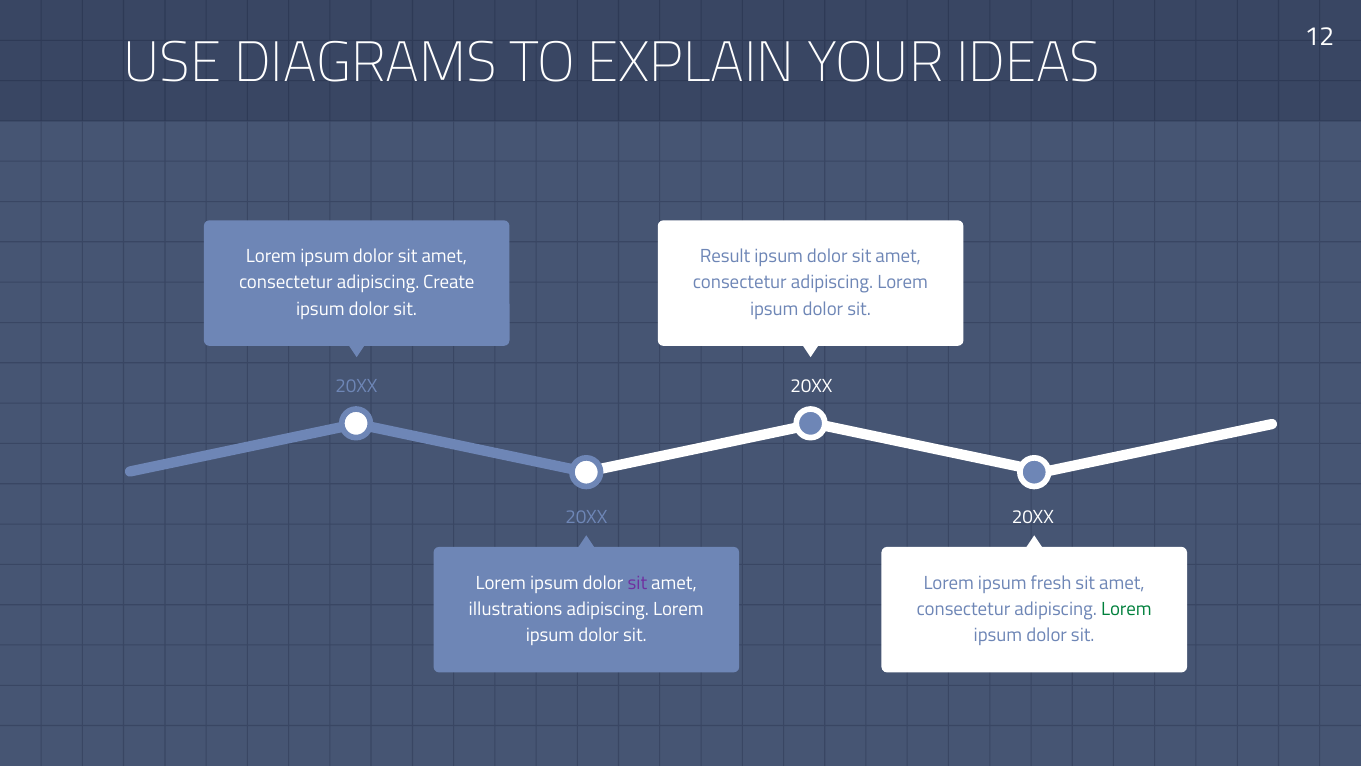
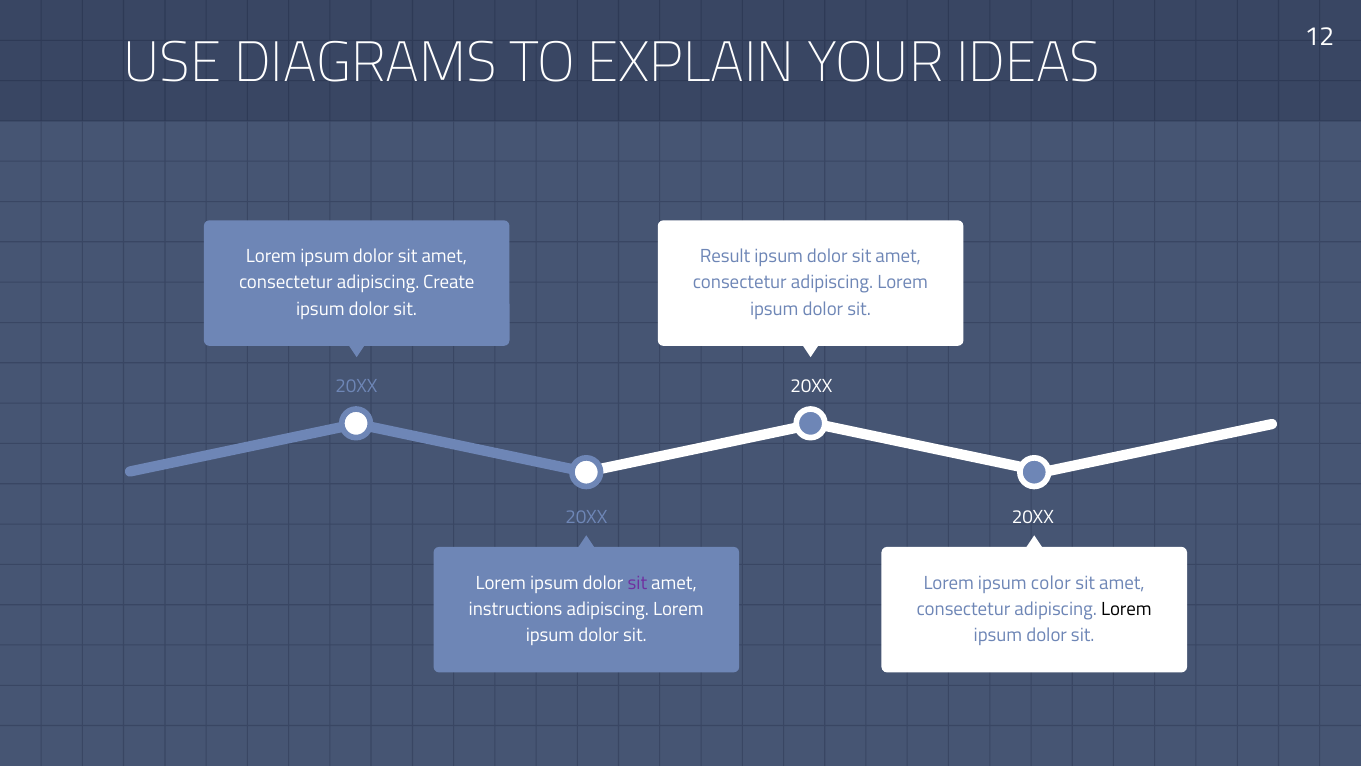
fresh: fresh -> color (1051, 583)
illustrations: illustrations -> instructions (516, 609)
Lorem colour: green -> black (1126, 609)
